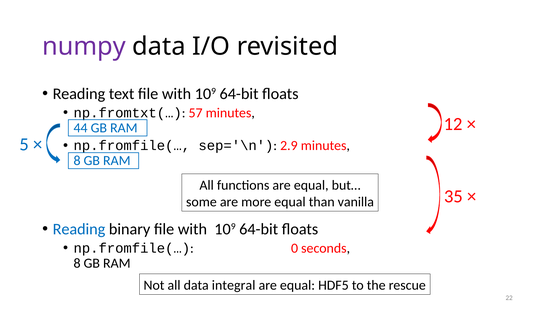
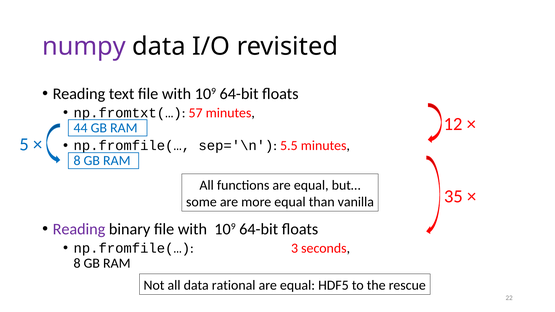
2.9: 2.9 -> 5.5 (289, 146)
Reading colour: blue -> purple (79, 229)
0: 0 -> 3 (295, 248)
integral: integral -> rational (234, 285)
